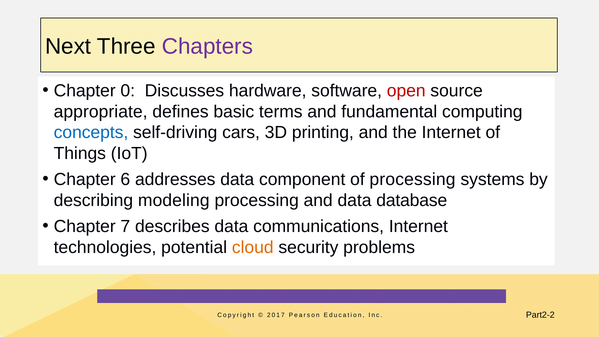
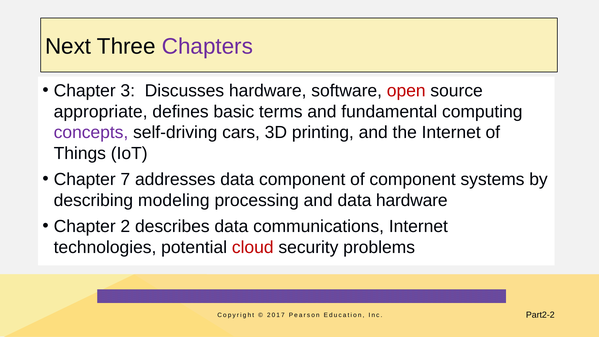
0: 0 -> 3 (128, 91)
concepts colour: blue -> purple (91, 133)
6: 6 -> 7 (125, 179)
of processing: processing -> component (413, 179)
data database: database -> hardware (412, 200)
7: 7 -> 2 (125, 226)
cloud colour: orange -> red (253, 247)
